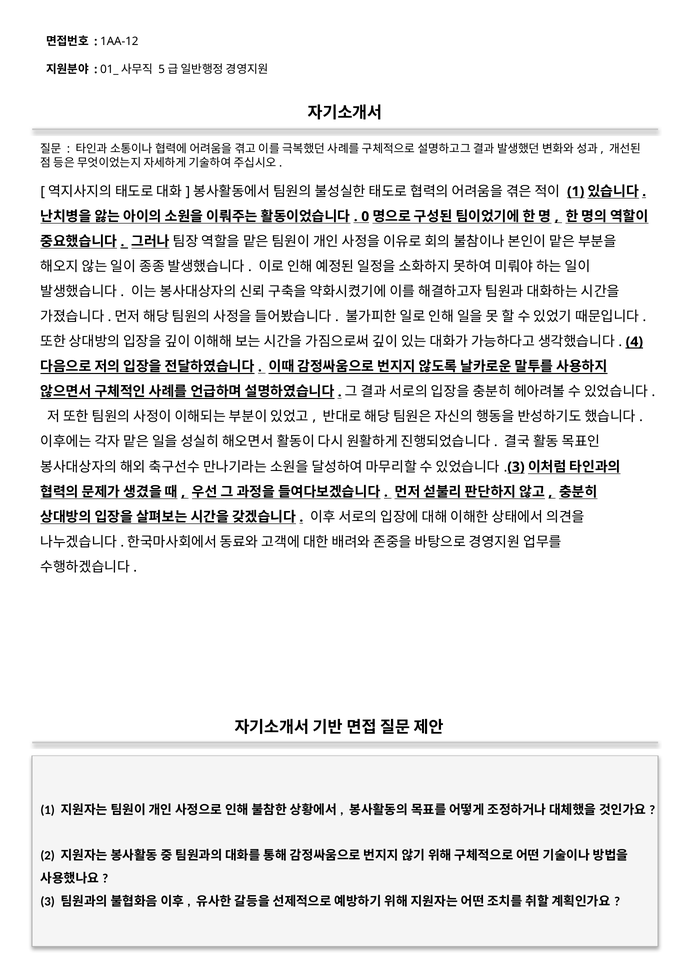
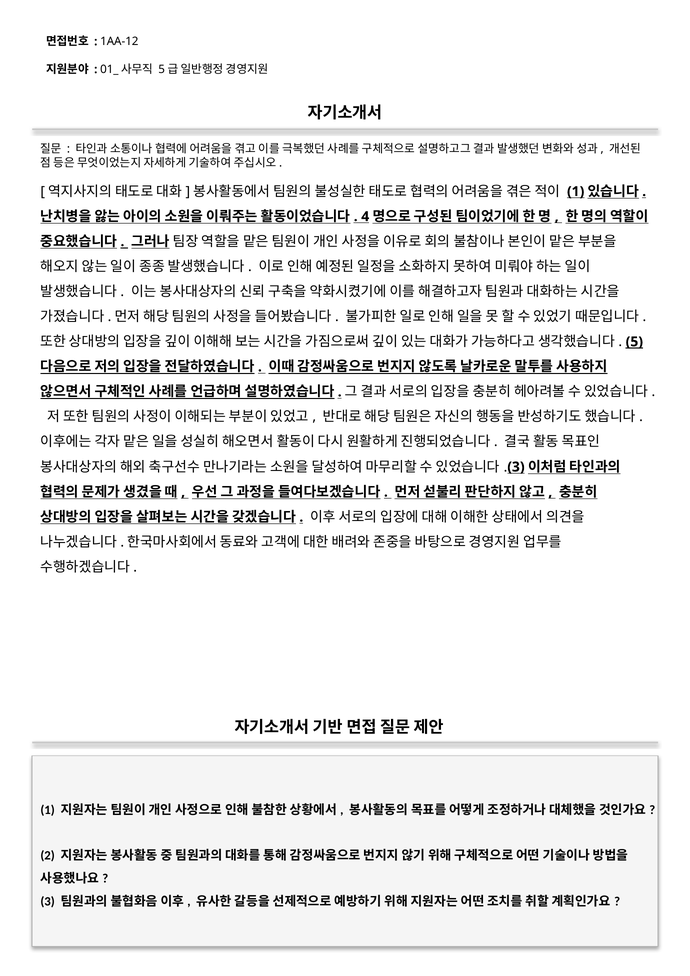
0: 0 -> 4 (365, 217)
4: 4 -> 5 (634, 342)
